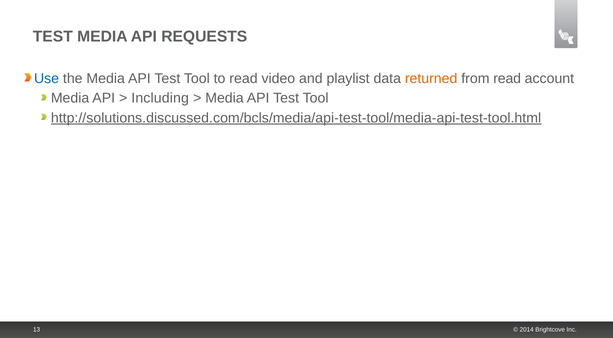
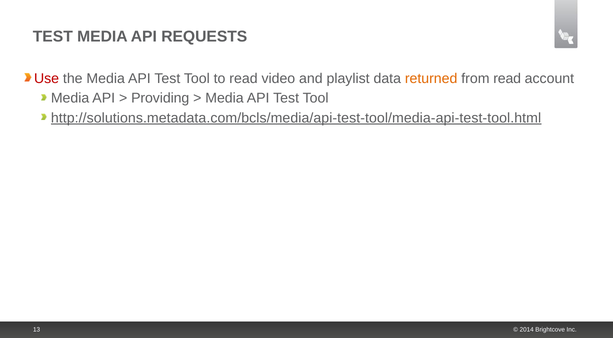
Use colour: blue -> red (47, 78)
Including: Including -> Providing (160, 98)
http://solutions.discussed.com/bcls/media/api-test-tool/media-api-test-tool.html: http://solutions.discussed.com/bcls/media/api-test-tool/media-api-test-tool.html -> http://solutions.metadata.com/bcls/media/api-test-tool/media-api-test-tool.html (296, 118)
